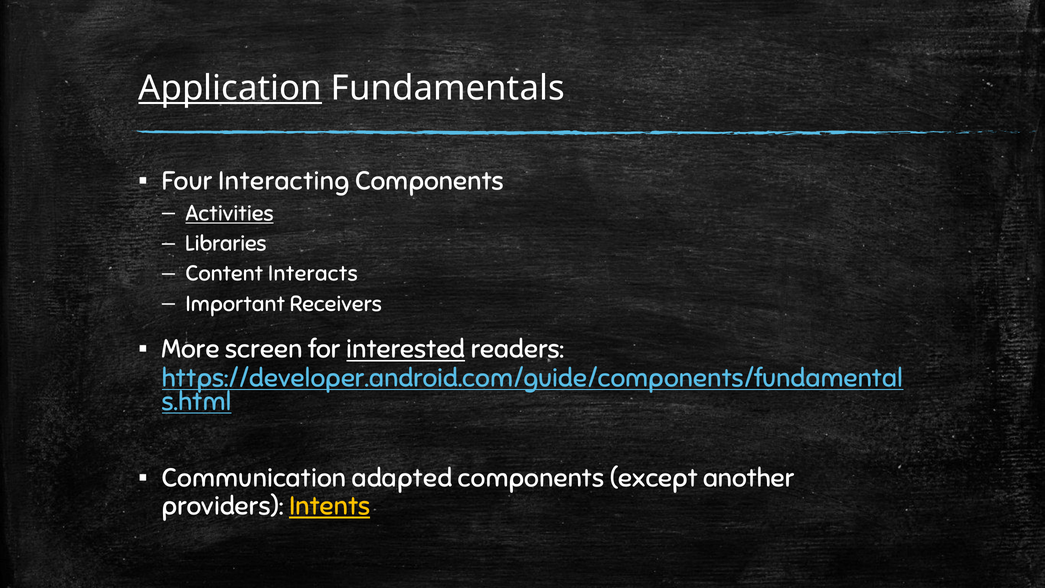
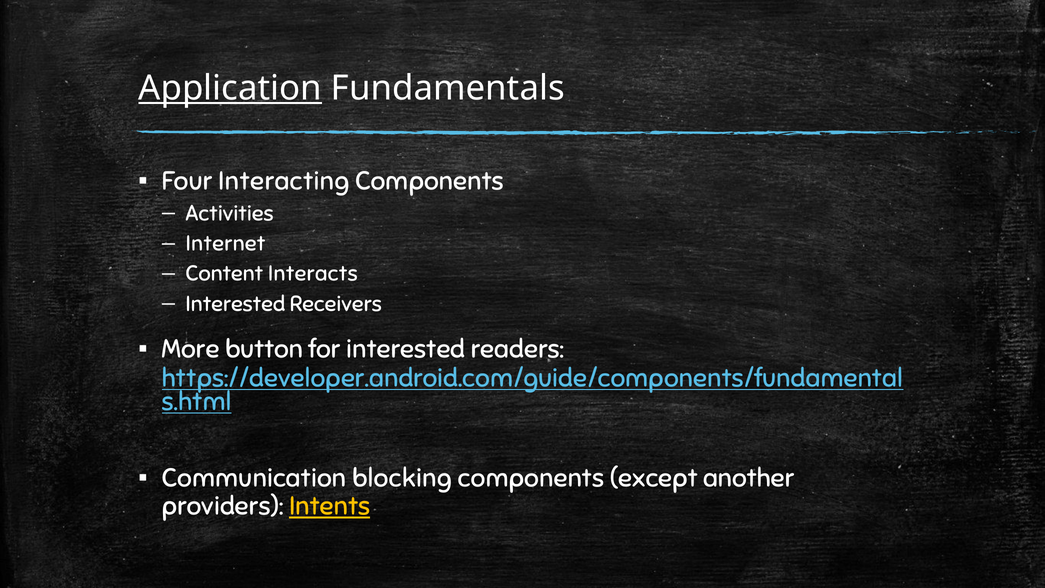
Activities underline: present -> none (229, 214)
Libraries: Libraries -> Internet (226, 244)
Important: Important -> Interested (235, 304)
screen: screen -> button (264, 349)
interested underline: present -> none (406, 349)
adapted: adapted -> blocking (402, 478)
